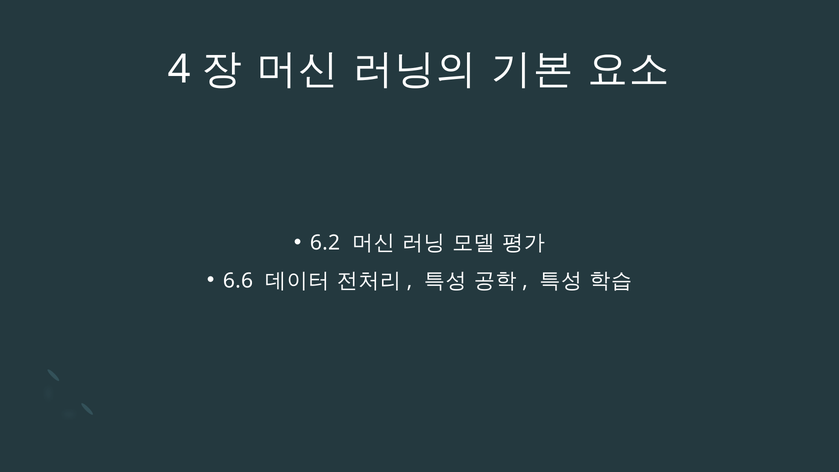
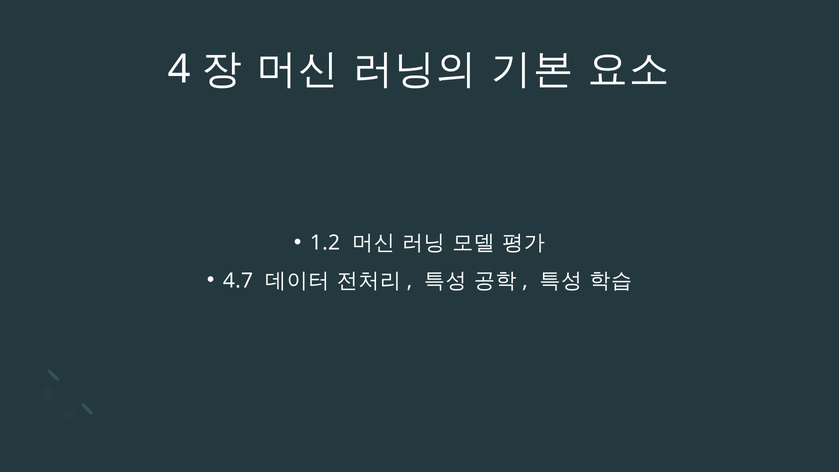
6.2: 6.2 -> 1.2 (325, 243)
6.6: 6.6 -> 4.7 (238, 281)
